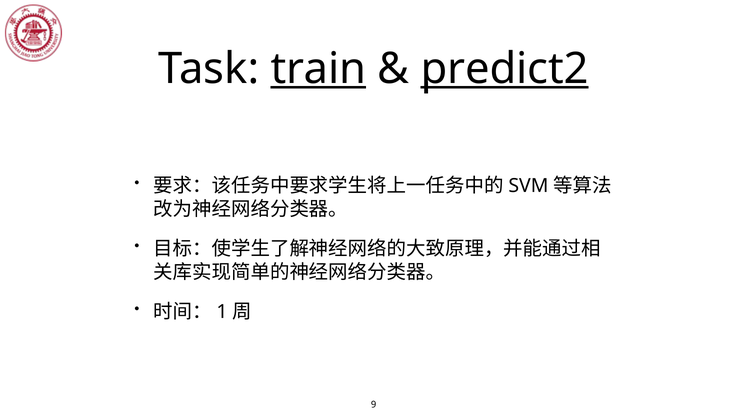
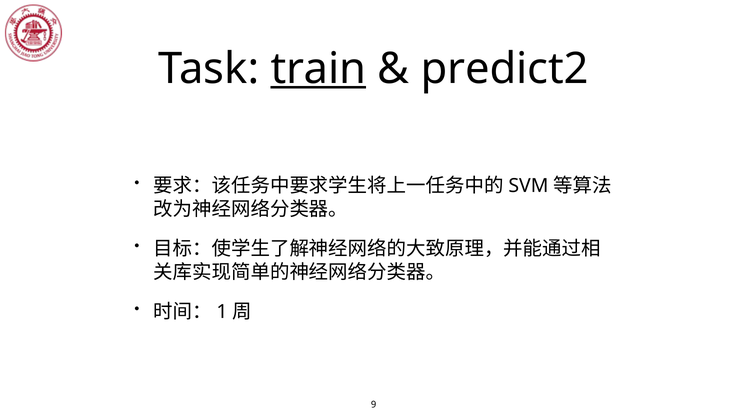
predict2 underline: present -> none (505, 69)
